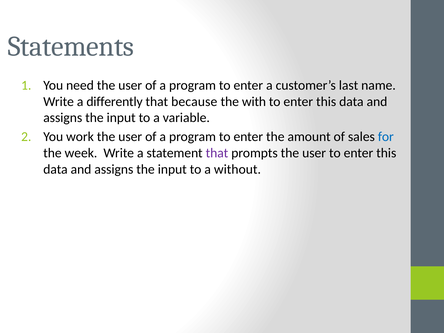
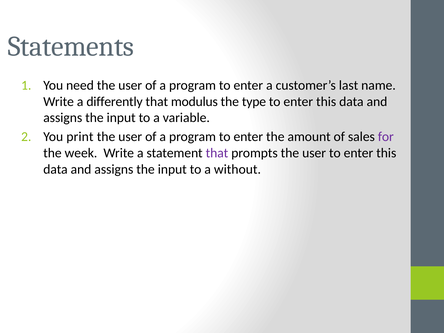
because: because -> modulus (194, 102)
with: with -> type (254, 102)
work: work -> print (80, 137)
for colour: blue -> purple (386, 137)
